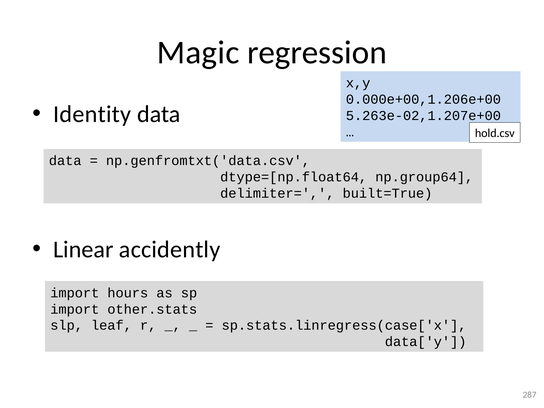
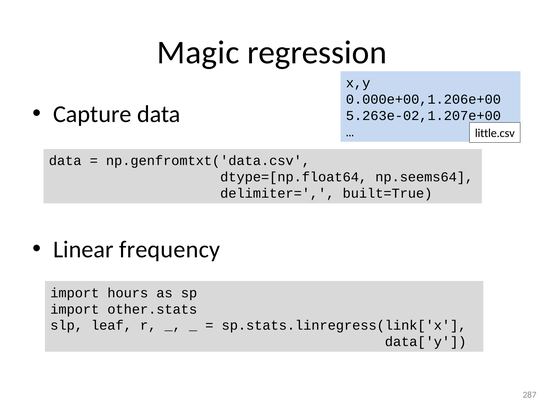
Identity: Identity -> Capture (92, 114)
hold.csv: hold.csv -> little.csv (495, 133)
np.group64: np.group64 -> np.seems64 (424, 177)
accidently: accidently -> frequency (170, 250)
sp.stats.linregress(case['x: sp.stats.linregress(case['x -> sp.stats.linregress(link['x (344, 326)
